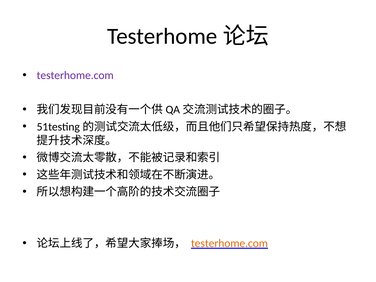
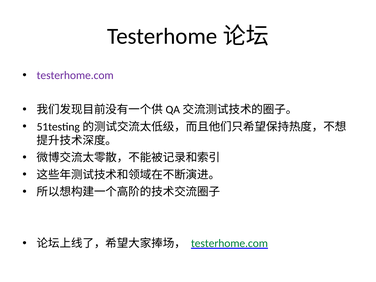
testerhome.com colour: orange -> green (229, 243)
